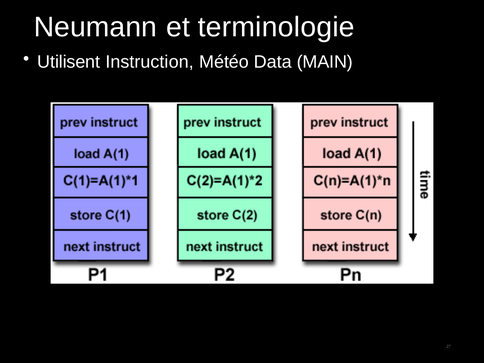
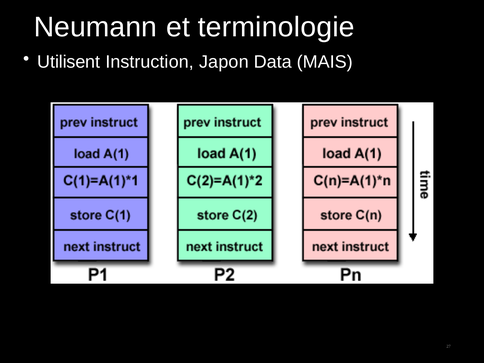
Météo: Météo -> Japon (224, 62)
MAIN: MAIN -> MAIS (325, 62)
